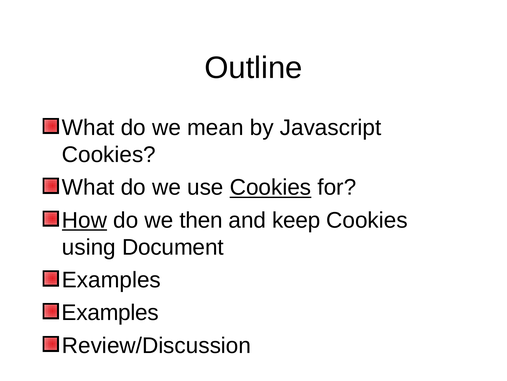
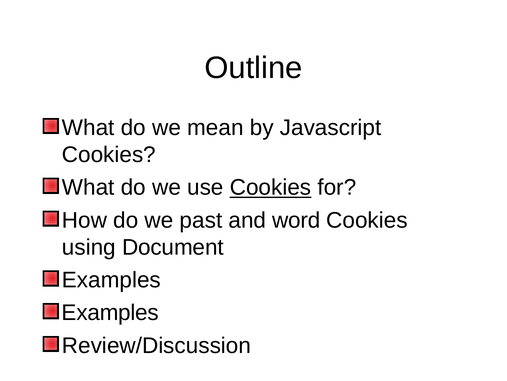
How underline: present -> none (84, 220)
then: then -> past (201, 220)
keep: keep -> word (296, 220)
